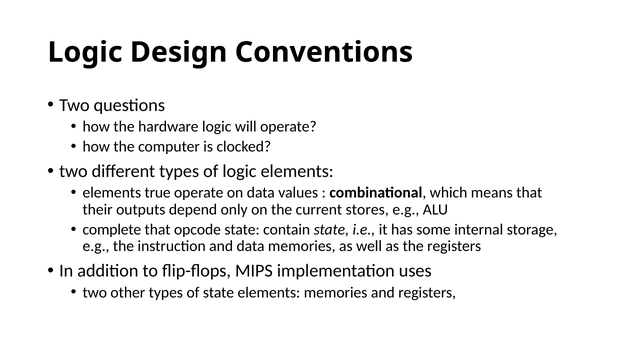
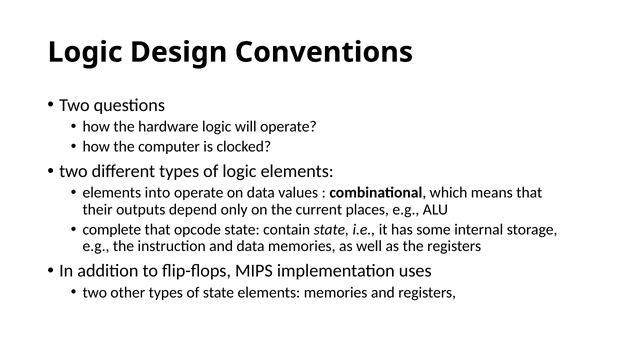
true: true -> into (157, 193)
stores: stores -> places (367, 210)
